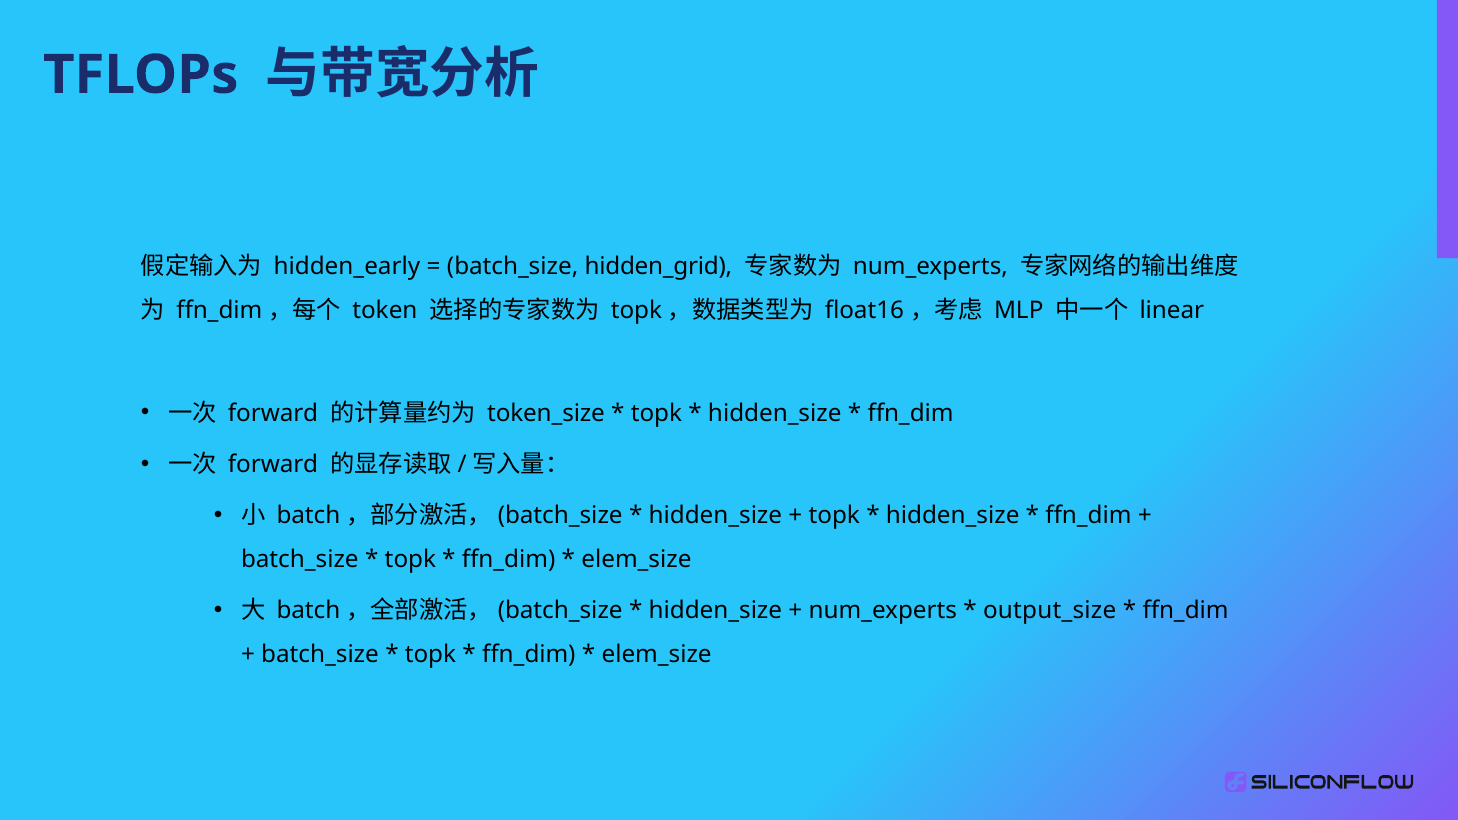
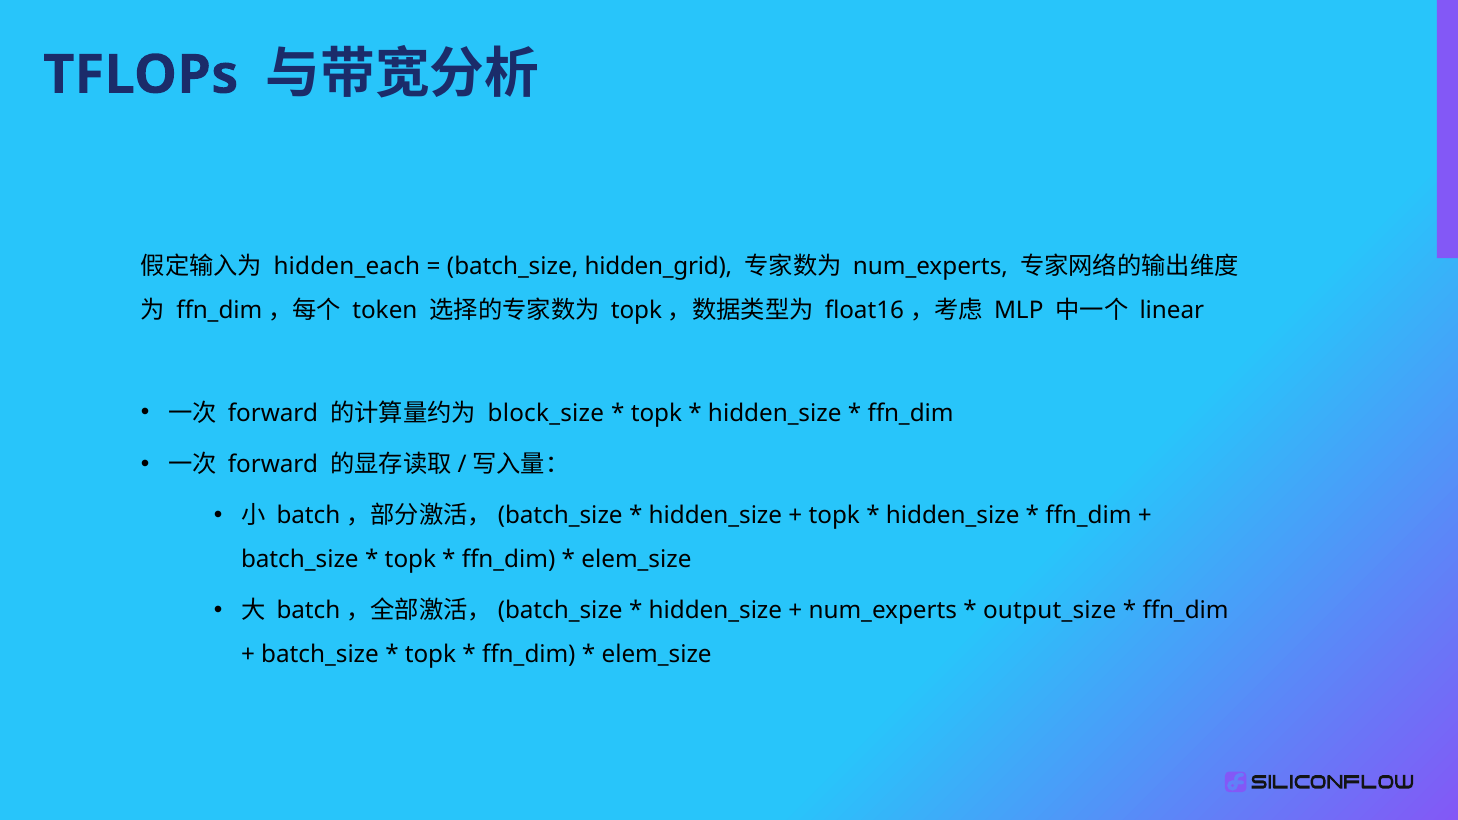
hidden_early: hidden_early -> hidden_each (347, 267)
token_size: token_size -> block_size (546, 413)
